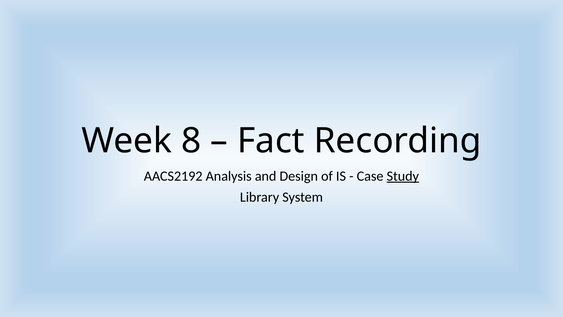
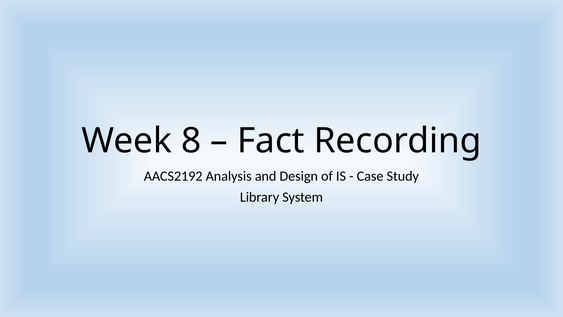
Study underline: present -> none (403, 176)
